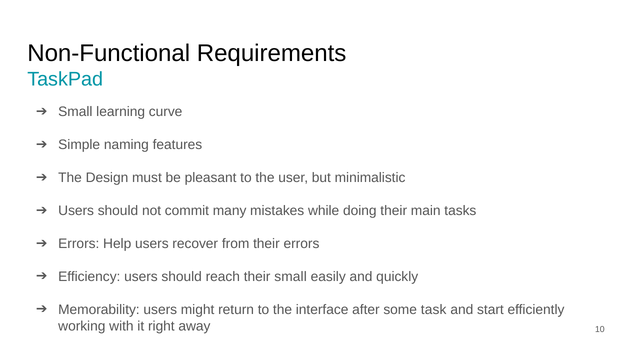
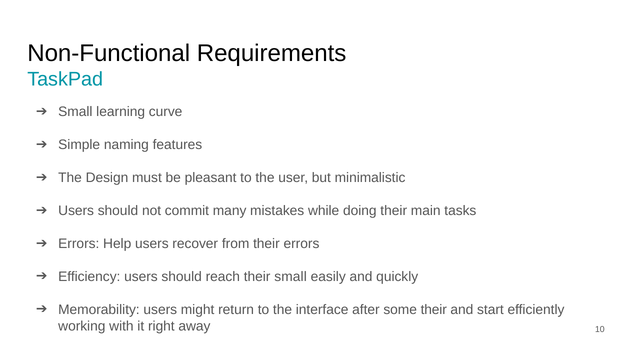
some task: task -> their (434, 310)
